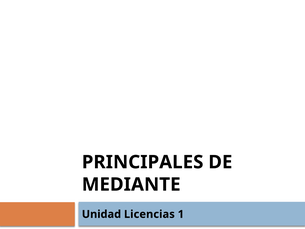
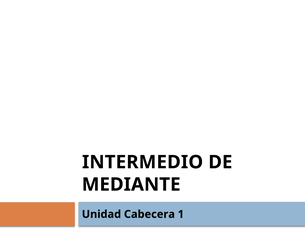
PRINCIPALES: PRINCIPALES -> INTERMEDIO (143, 162)
Licencias: Licencias -> Cabecera (149, 214)
